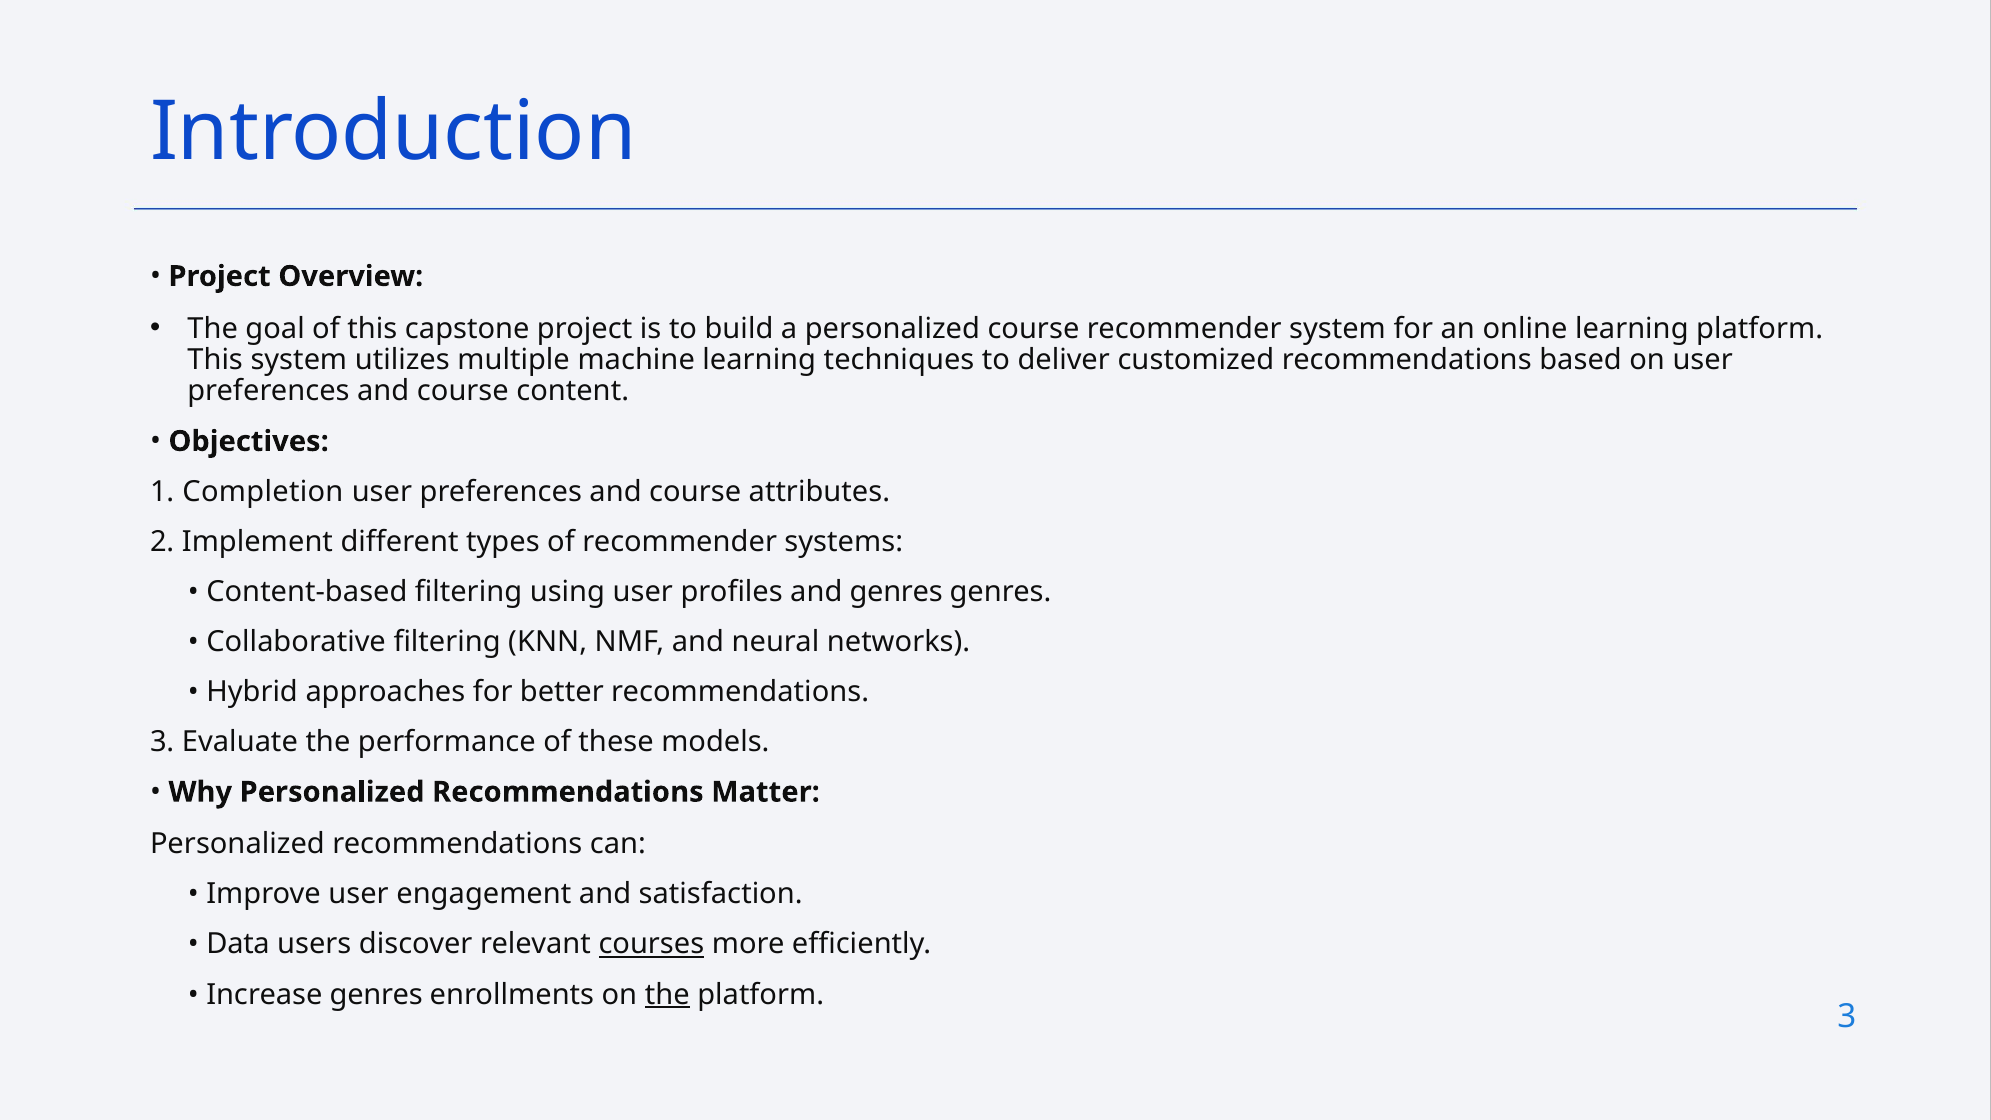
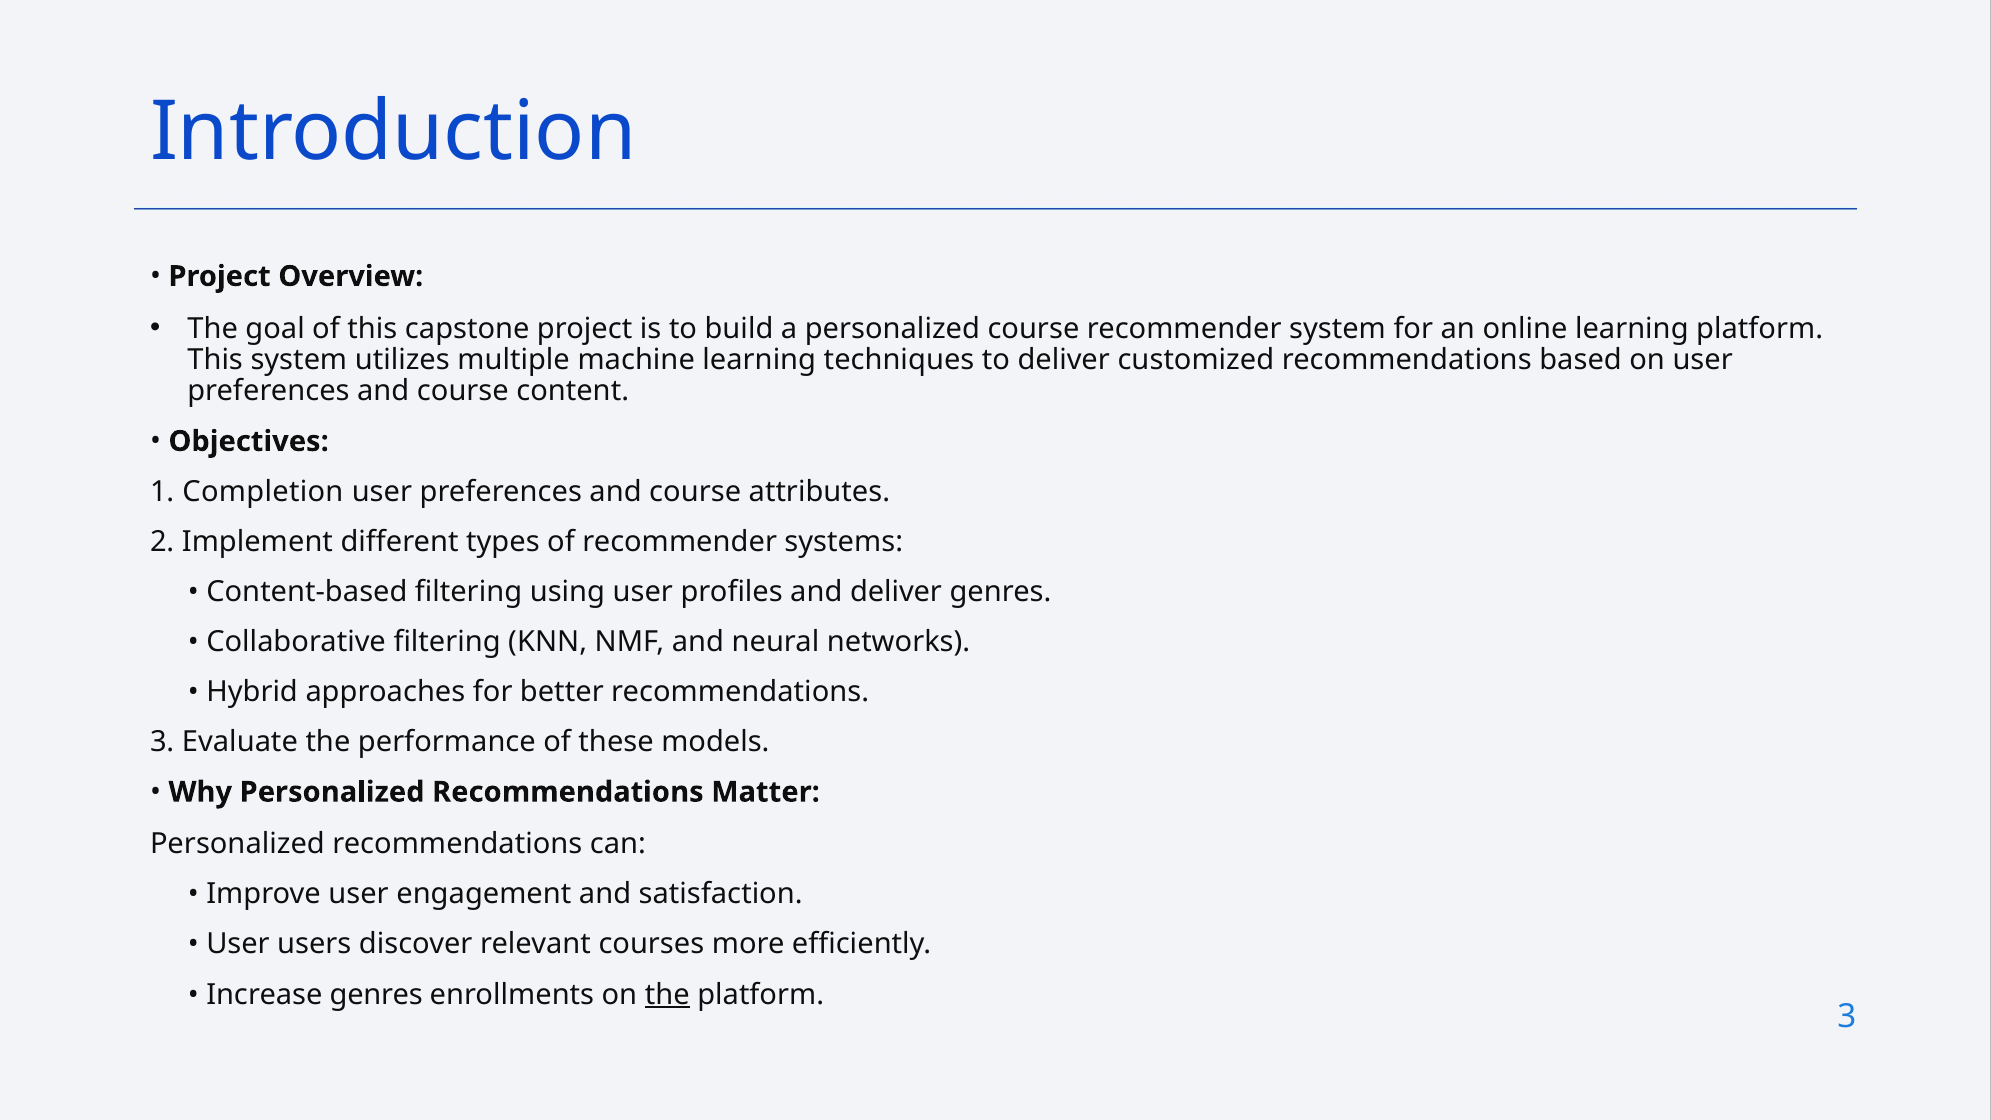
and genres: genres -> deliver (896, 592)
Data: Data -> User (238, 944)
courses underline: present -> none (651, 944)
